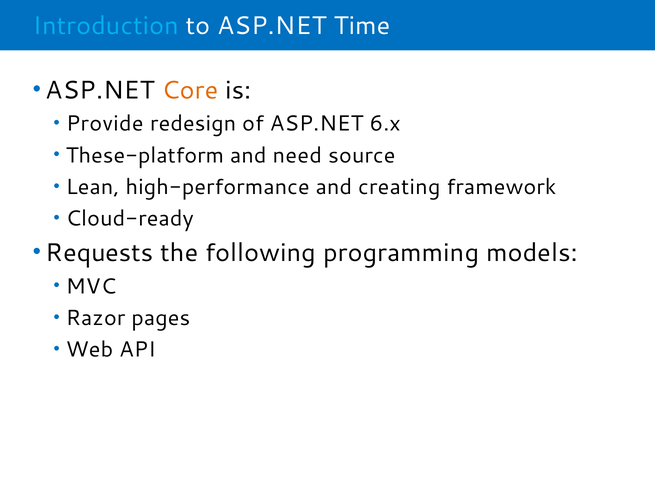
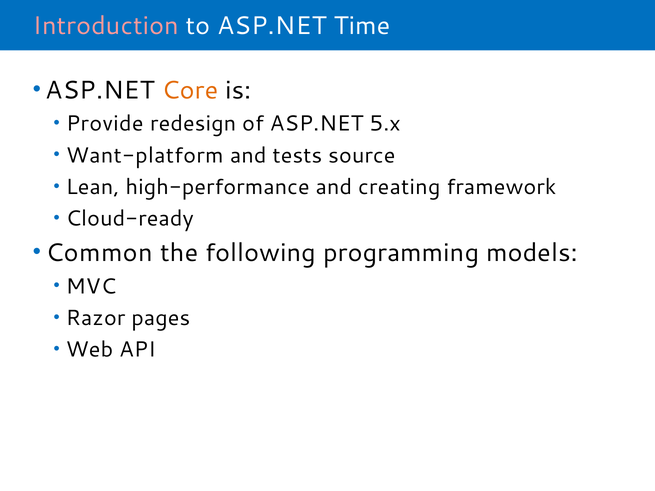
Introduction colour: light blue -> pink (106, 26)
6.x: 6.x -> 5.x (385, 124)
These-platform: These-platform -> Want-platform (145, 155)
need: need -> tests (297, 155)
Requests: Requests -> Common (99, 253)
